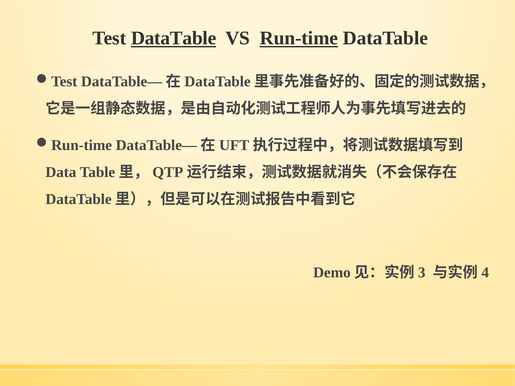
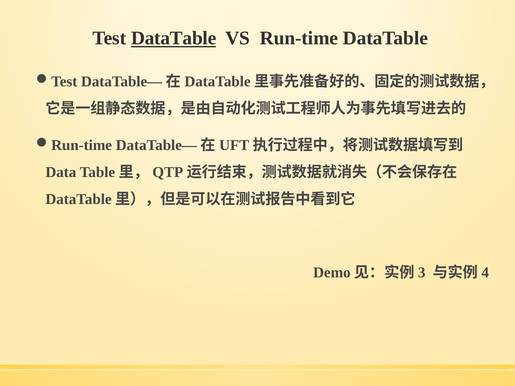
Run-time underline: present -> none (299, 38)
